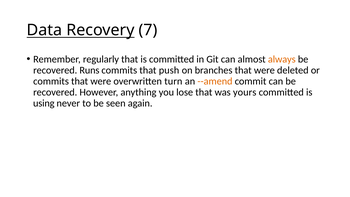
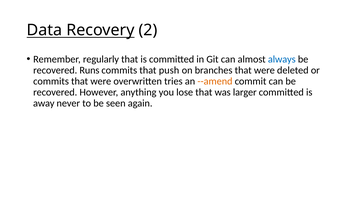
7: 7 -> 2 (148, 30)
always colour: orange -> blue (282, 59)
turn: turn -> tries (173, 81)
yours: yours -> larger (245, 92)
using: using -> away (44, 103)
